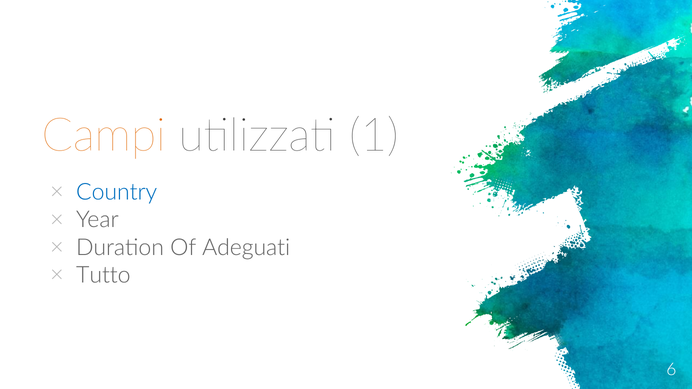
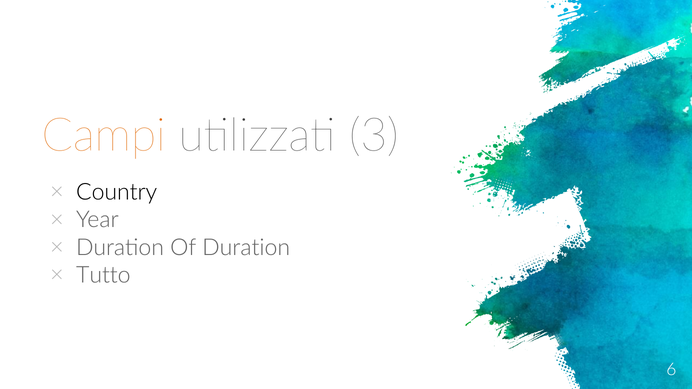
1: 1 -> 3 (374, 136)
Country colour: blue -> black (117, 192)
Of Adeguati: Adeguati -> Duration (246, 248)
